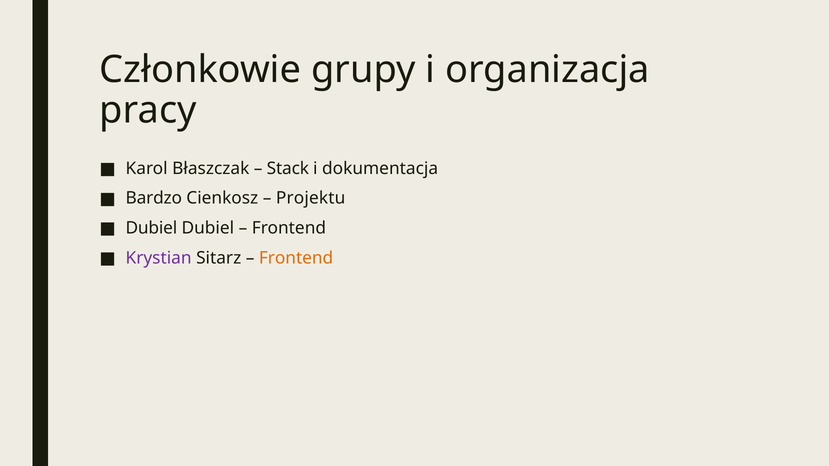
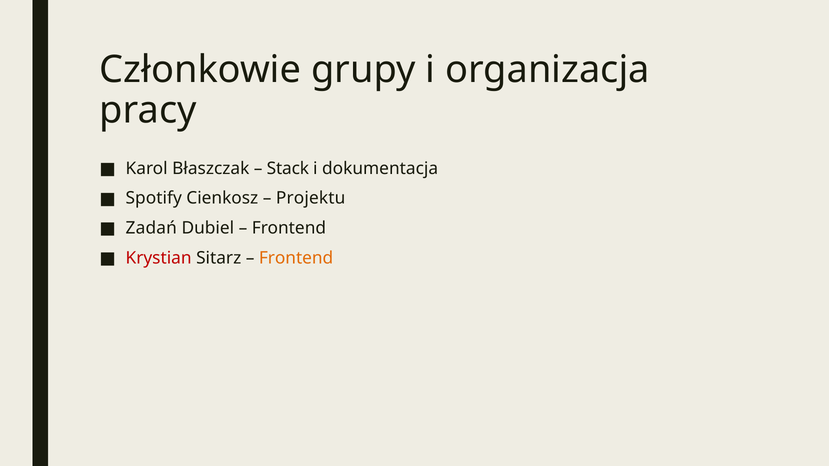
Bardzo: Bardzo -> Spotify (154, 198)
Dubiel: Dubiel -> Zadań (151, 228)
Krystian colour: purple -> red (159, 258)
